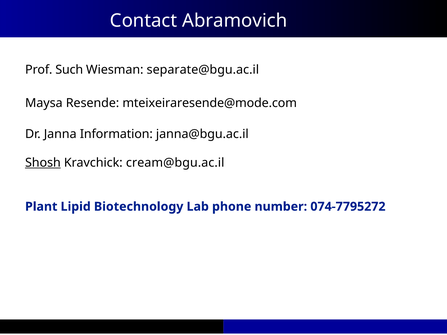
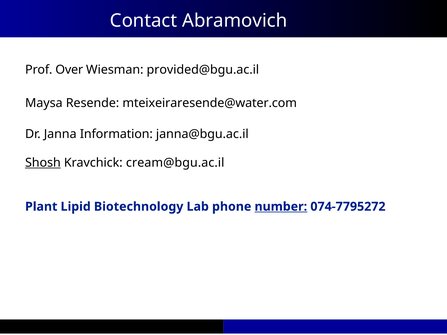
Such: Such -> Over (69, 70)
separate@bgu.ac.il: separate@bgu.ac.il -> provided@bgu.ac.il (203, 70)
mteixeiraresende@mode.com: mteixeiraresende@mode.com -> mteixeiraresende@water.com (210, 103)
number underline: none -> present (281, 207)
